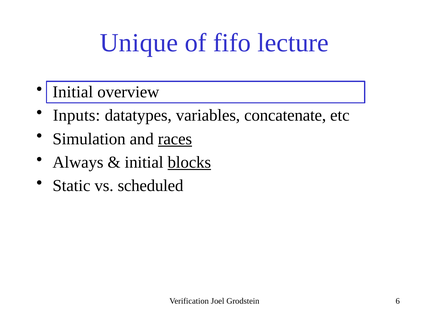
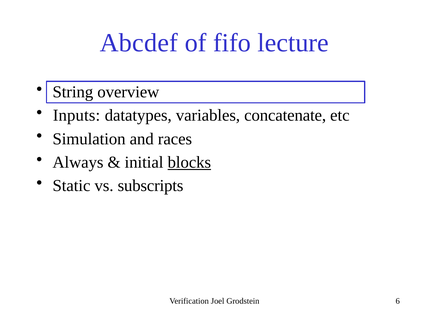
Unique: Unique -> Abcdef (139, 43)
Initial: Initial -> String (73, 92)
races underline: present -> none (175, 139)
scheduled: scheduled -> subscripts (151, 185)
